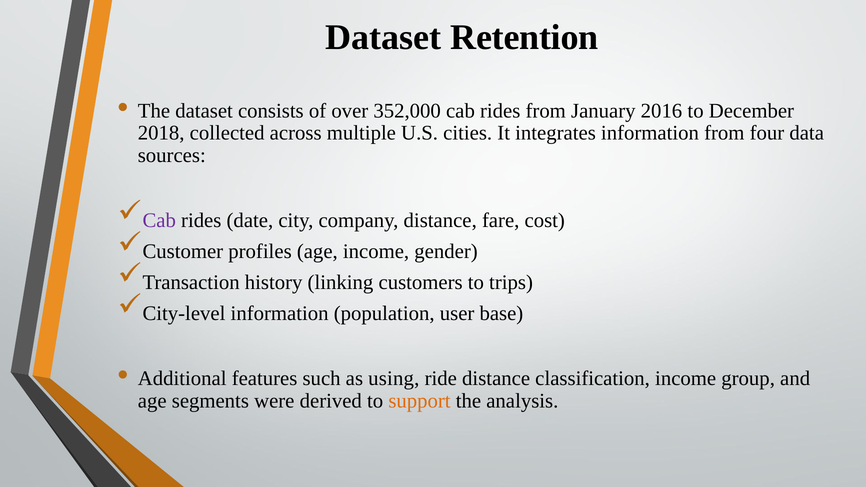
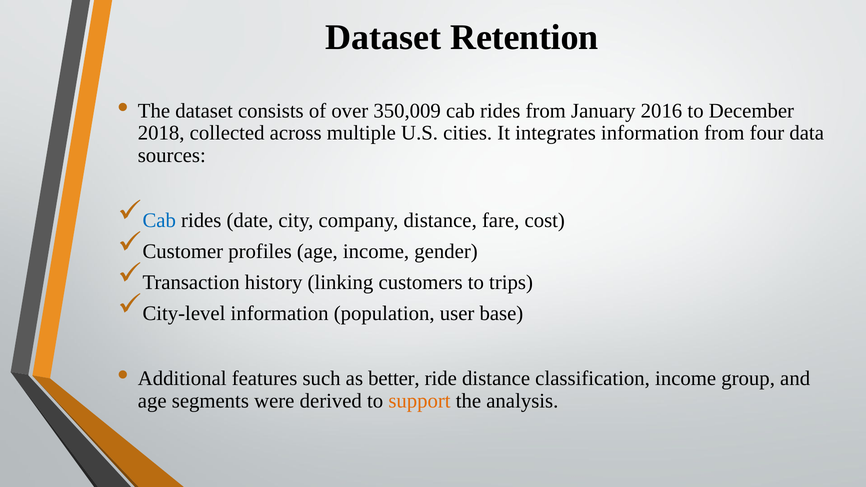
352,000: 352,000 -> 350,009 (407, 111)
Cab colour: purple -> blue (159, 220)
using: using -> better (394, 378)
